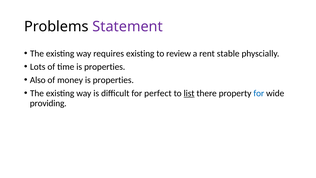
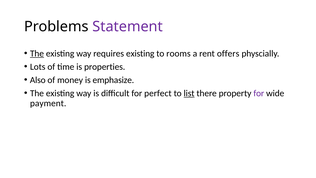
The underline: none -> present (37, 53)
review: review -> rooms (178, 53)
stable: stable -> offers (228, 53)
money is properties: properties -> emphasize (113, 80)
for colour: blue -> purple (259, 93)
providing: providing -> payment (48, 103)
